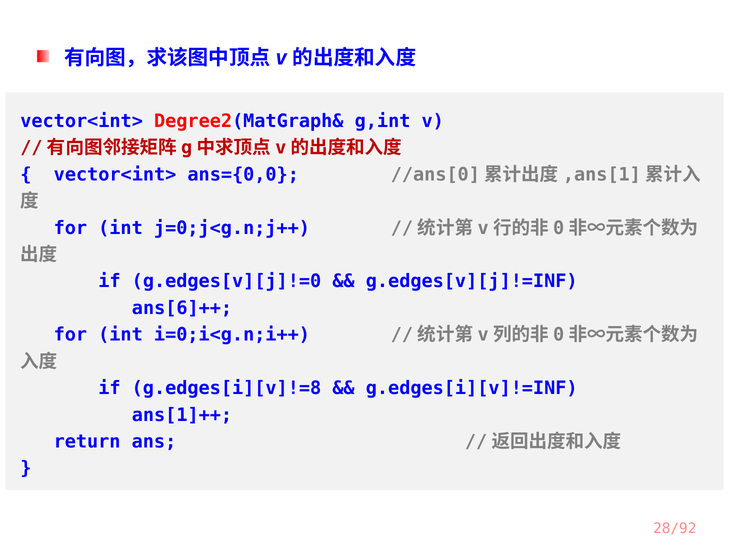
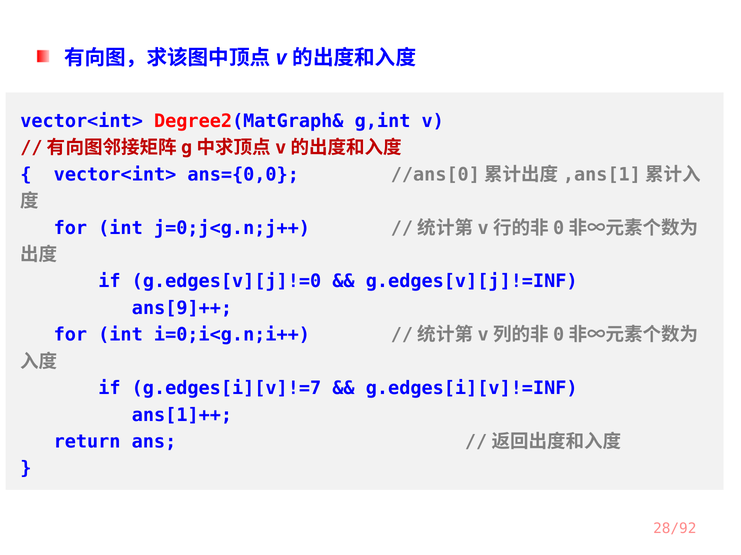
ans[6]++: ans[6]++ -> ans[9]++ (182, 308)
g.edges[i][v]!=8: g.edges[i][v]!=8 -> g.edges[i][v]!=7 (226, 389)
